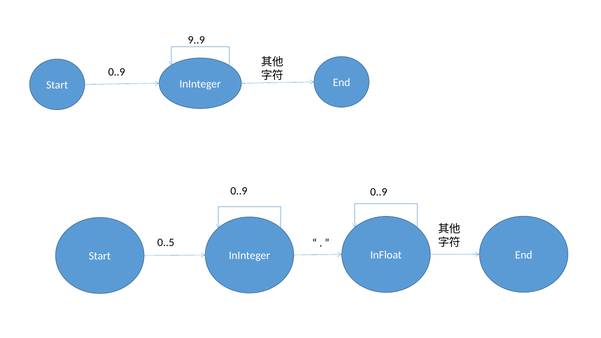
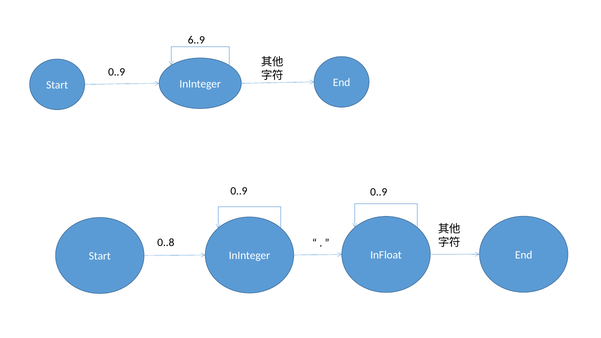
9..9: 9..9 -> 6..9 (196, 40)
0..5: 0..5 -> 0..8 (166, 243)
